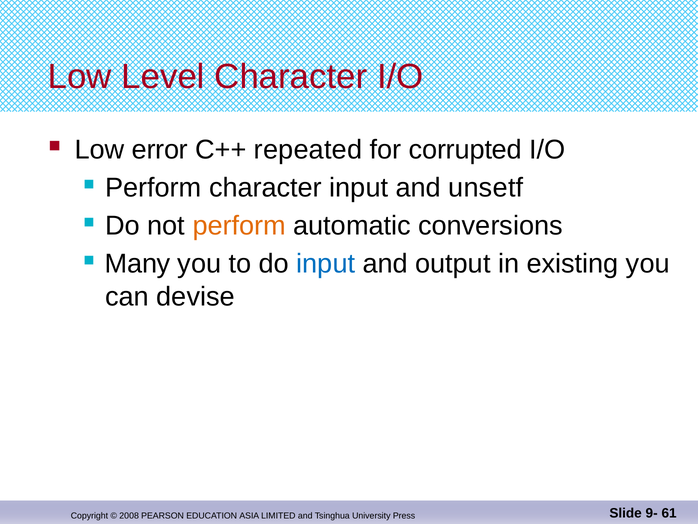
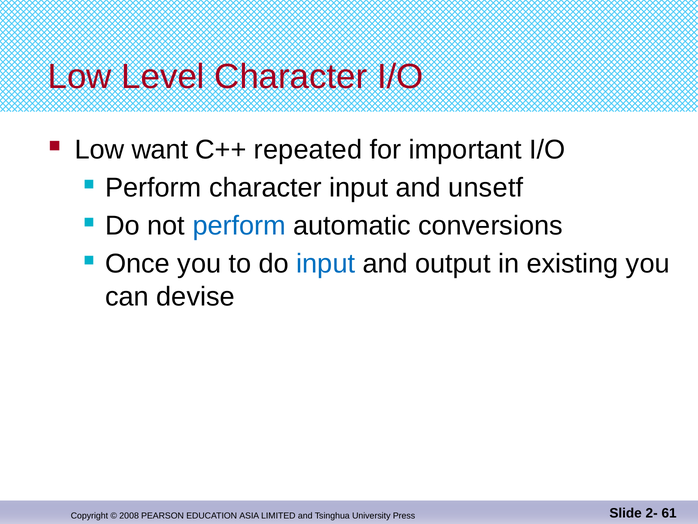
error: error -> want (160, 150)
corrupted: corrupted -> important (465, 150)
perform colour: orange -> blue (239, 226)
Many: Many -> Once (138, 264)
9-: 9- -> 2- (652, 513)
